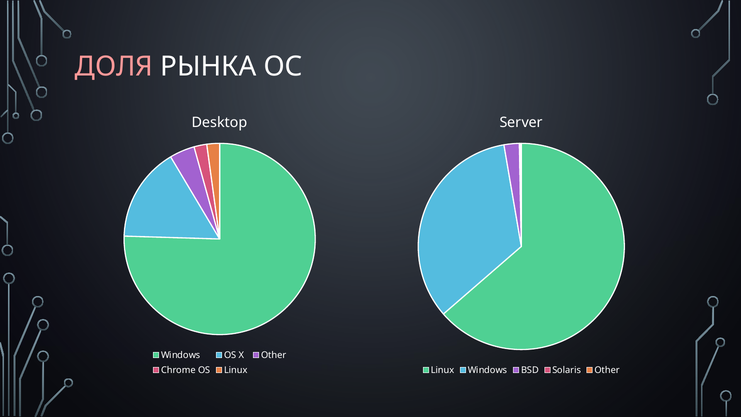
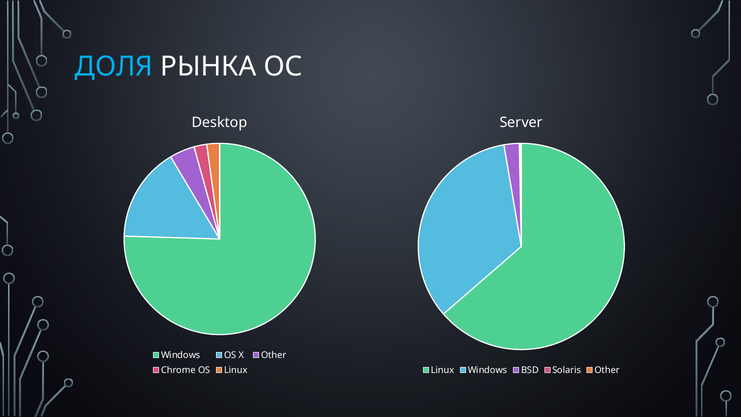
ДОЛЯ colour: pink -> light blue (114, 67)
